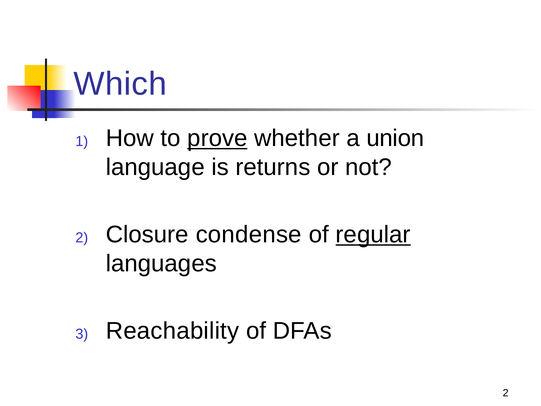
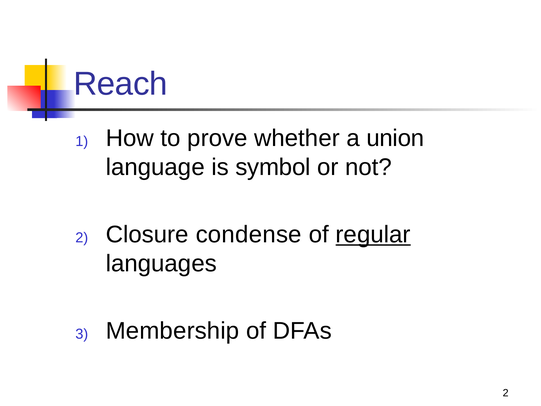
Which: Which -> Reach (120, 84)
prove underline: present -> none (217, 138)
returns: returns -> symbol (273, 167)
Reachability: Reachability -> Membership (173, 331)
